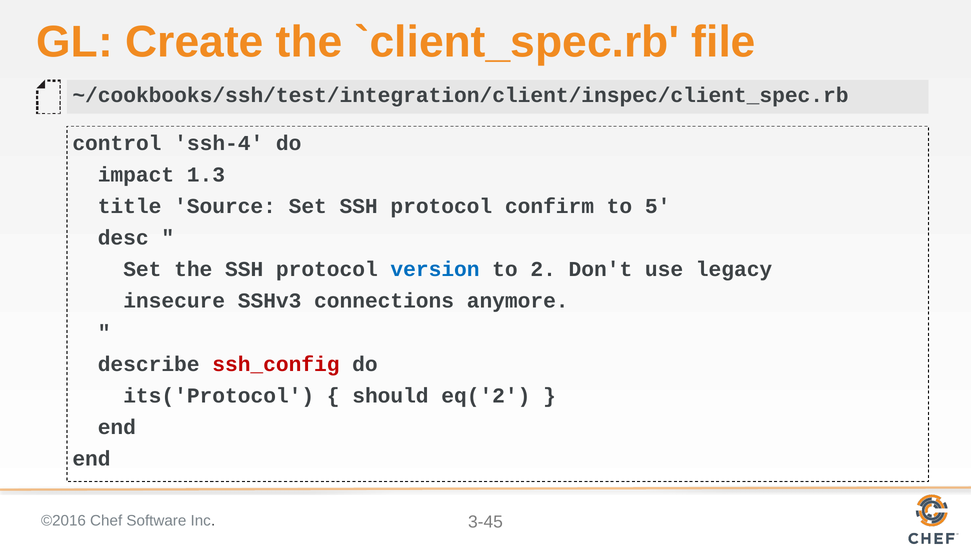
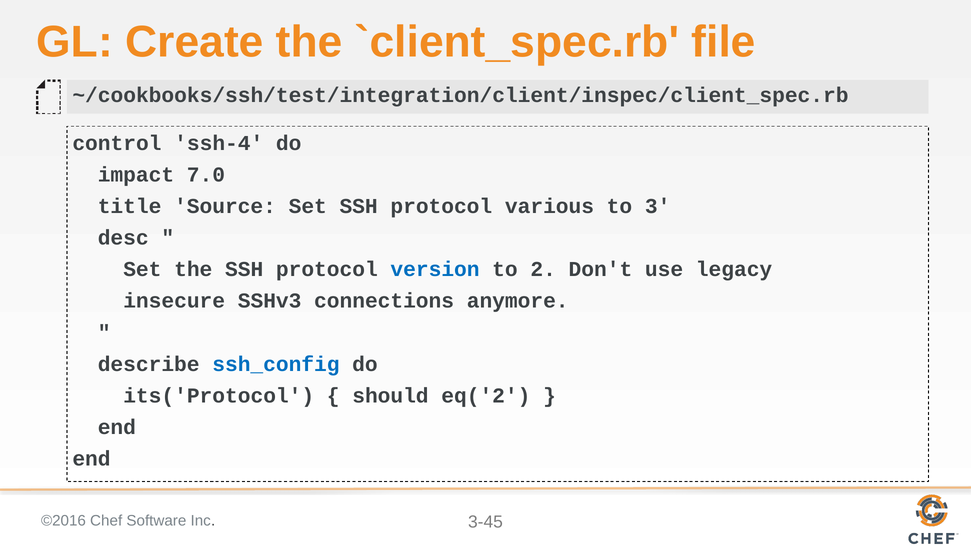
1.3: 1.3 -> 7.0 (206, 175)
confirm: confirm -> various (550, 206)
5: 5 -> 3 (658, 206)
ssh_config colour: red -> blue (276, 364)
